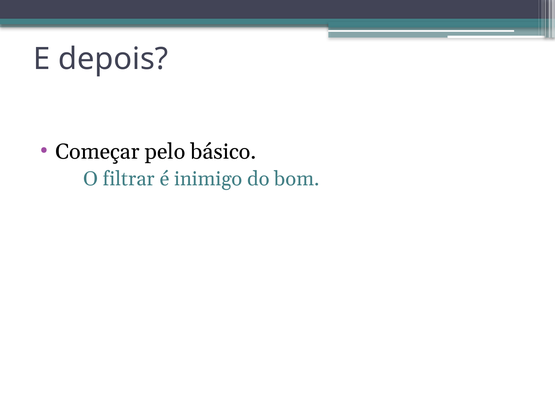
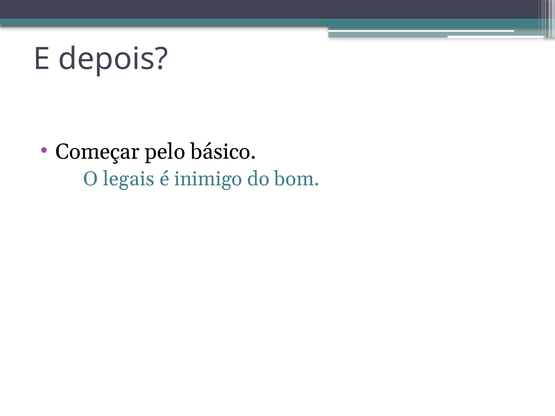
filtrar: filtrar -> legais (129, 179)
